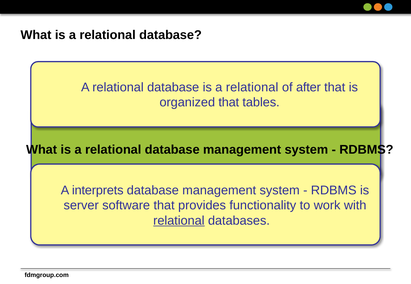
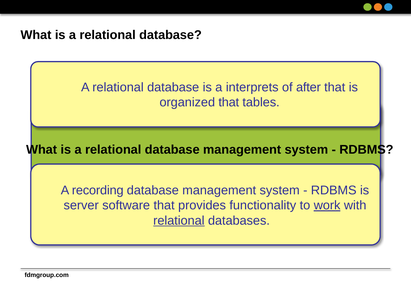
database is a relational: relational -> interprets (252, 87)
interprets: interprets -> recording (98, 191)
work underline: none -> present (327, 206)
